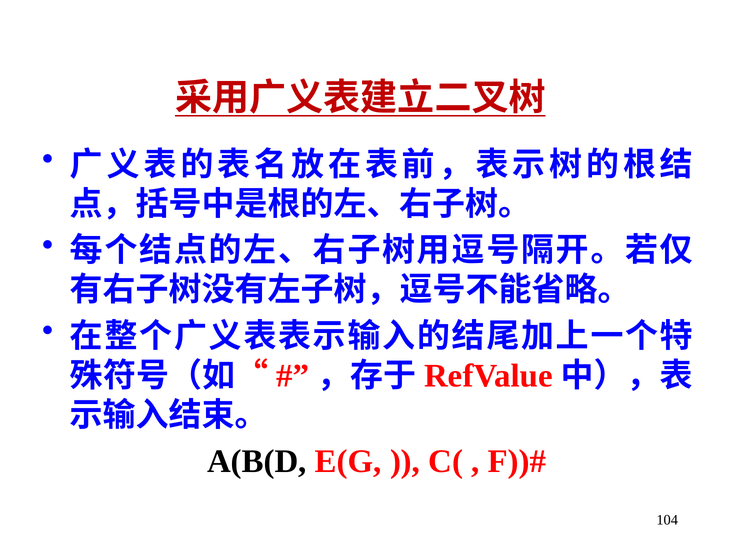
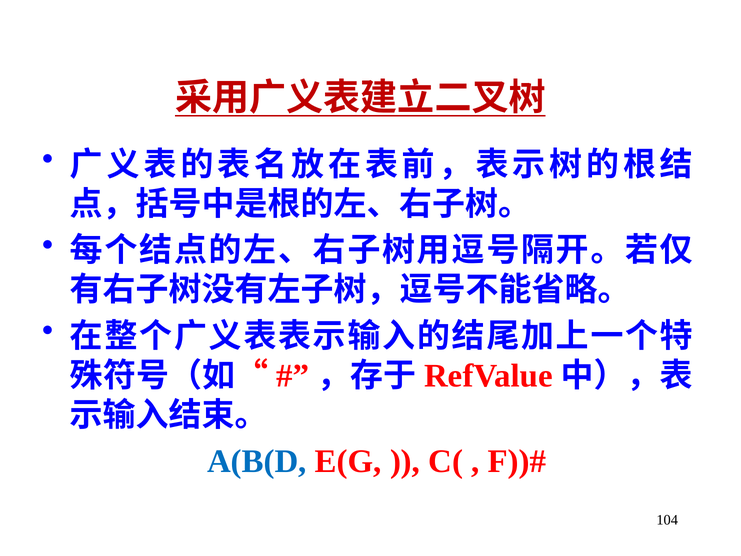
A(B(D colour: black -> blue (257, 461)
